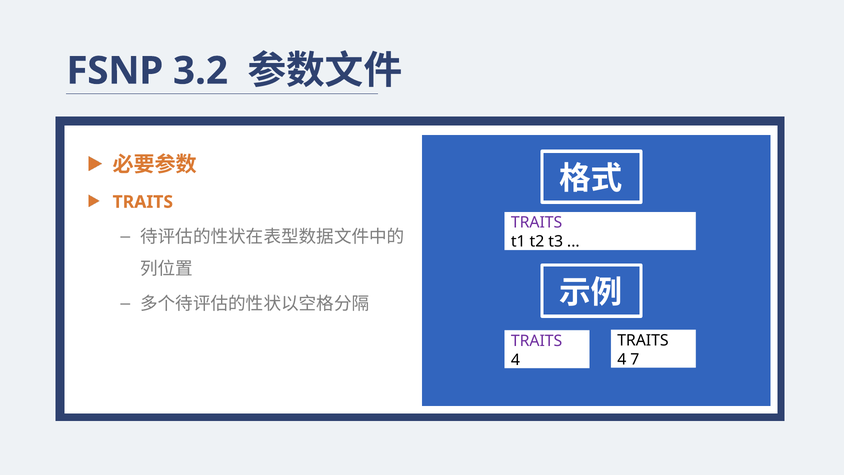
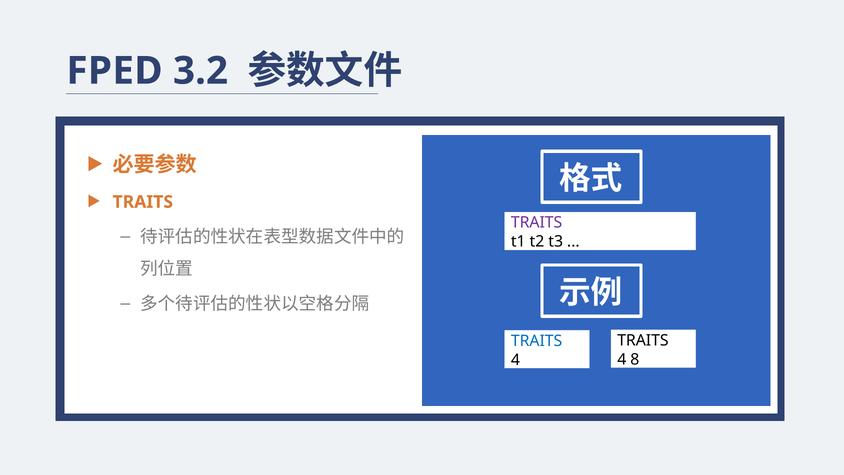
FSNP: FSNP -> FPED (114, 71)
TRAITS colour: purple -> blue (537, 341)
7: 7 -> 8 (635, 359)
